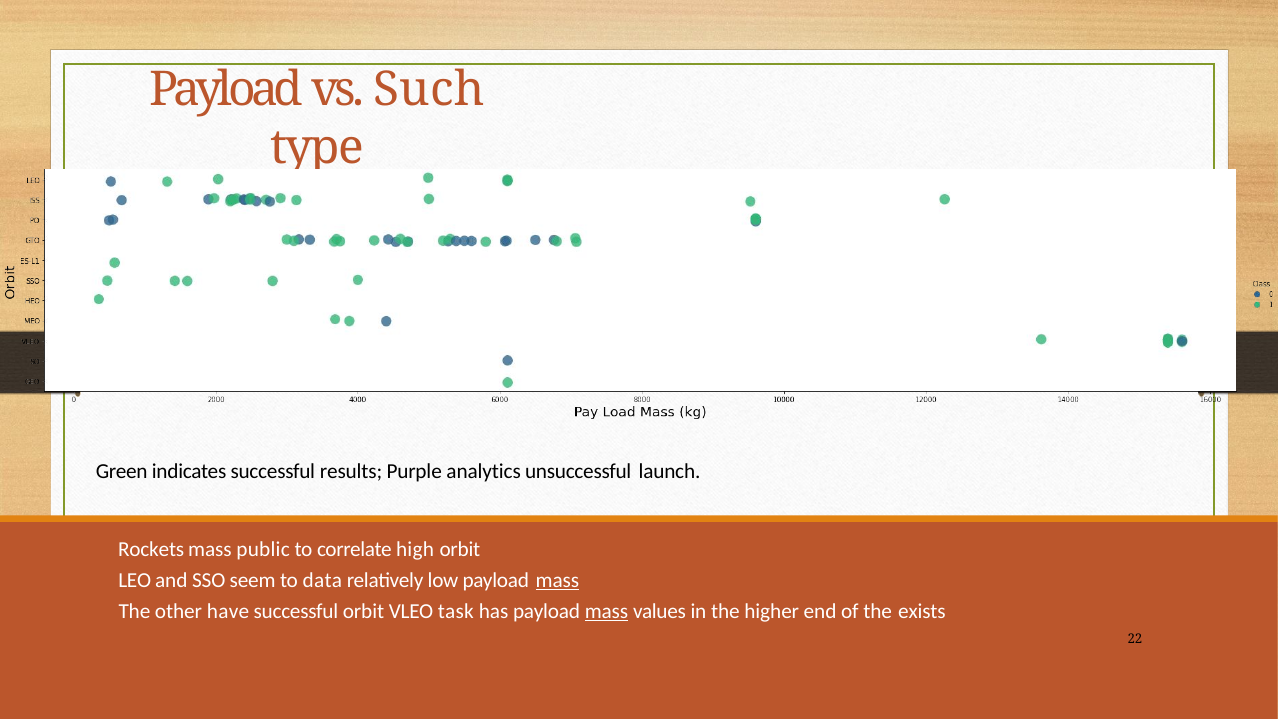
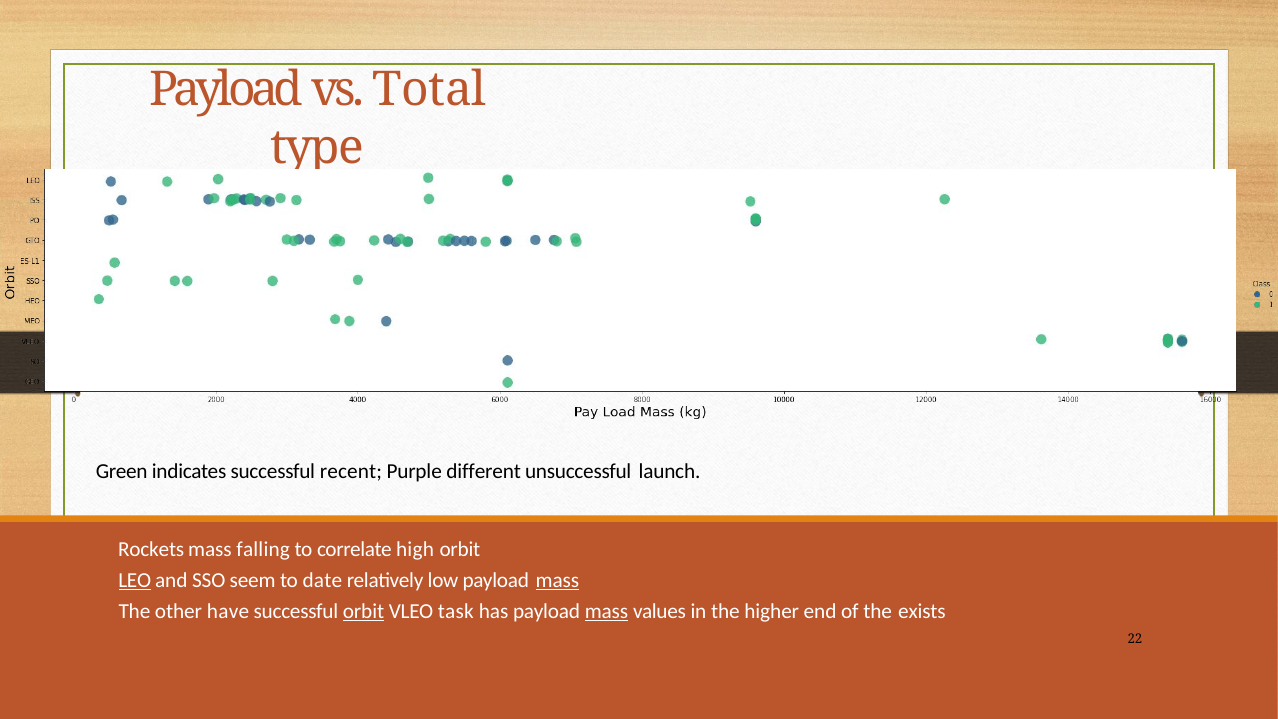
Such: Such -> Total (429, 90)
results: results -> recent (351, 471)
analytics: analytics -> different (484, 471)
public: public -> falling (263, 550)
LEO underline: none -> present (135, 580)
data: data -> date (322, 580)
orbit underline: none -> present (363, 611)
